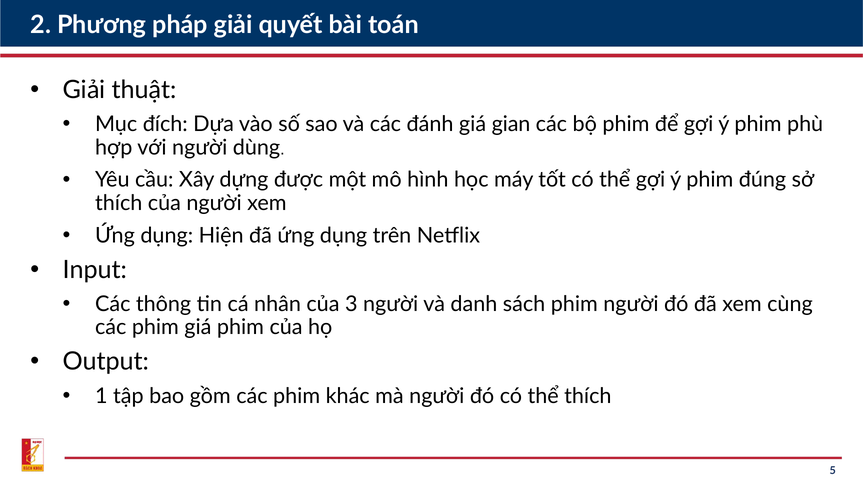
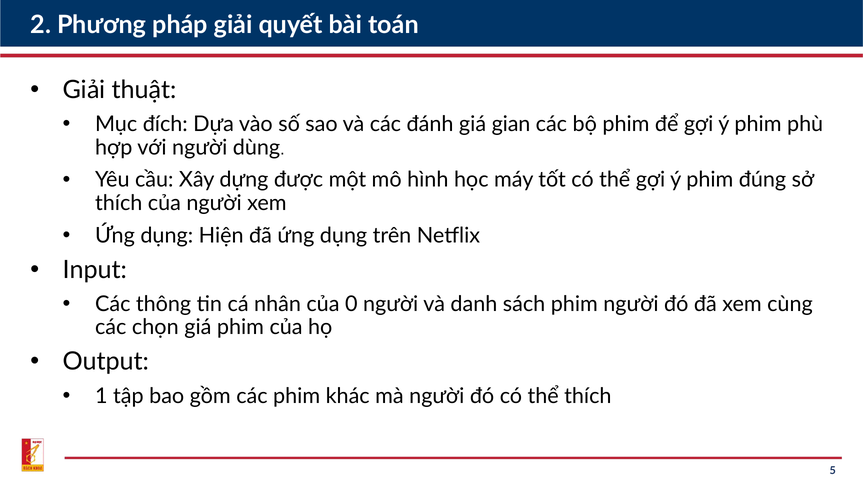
3: 3 -> 0 (351, 304)
phim: phim -> chọn (155, 327)
